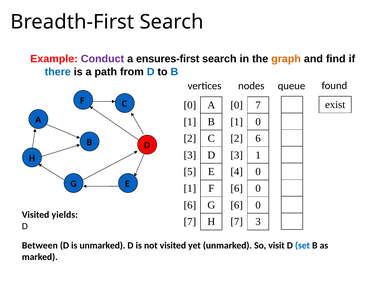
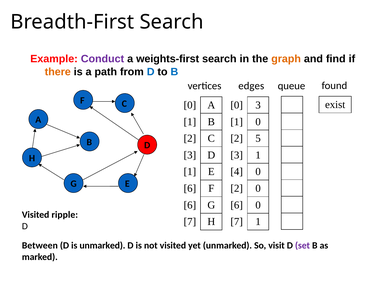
ensures-first: ensures-first -> weights-first (168, 59)
there colour: blue -> orange (58, 72)
nodes: nodes -> edges (251, 86)
7: 7 -> 3 (258, 105)
2 6: 6 -> 5 (258, 138)
5: 5 -> 1 (190, 172)
1: 1 -> 6 (190, 188)
6: 6 -> 2 (237, 188)
yields: yields -> ripple (65, 215)
7 3: 3 -> 1 (258, 222)
set colour: blue -> purple (302, 245)
